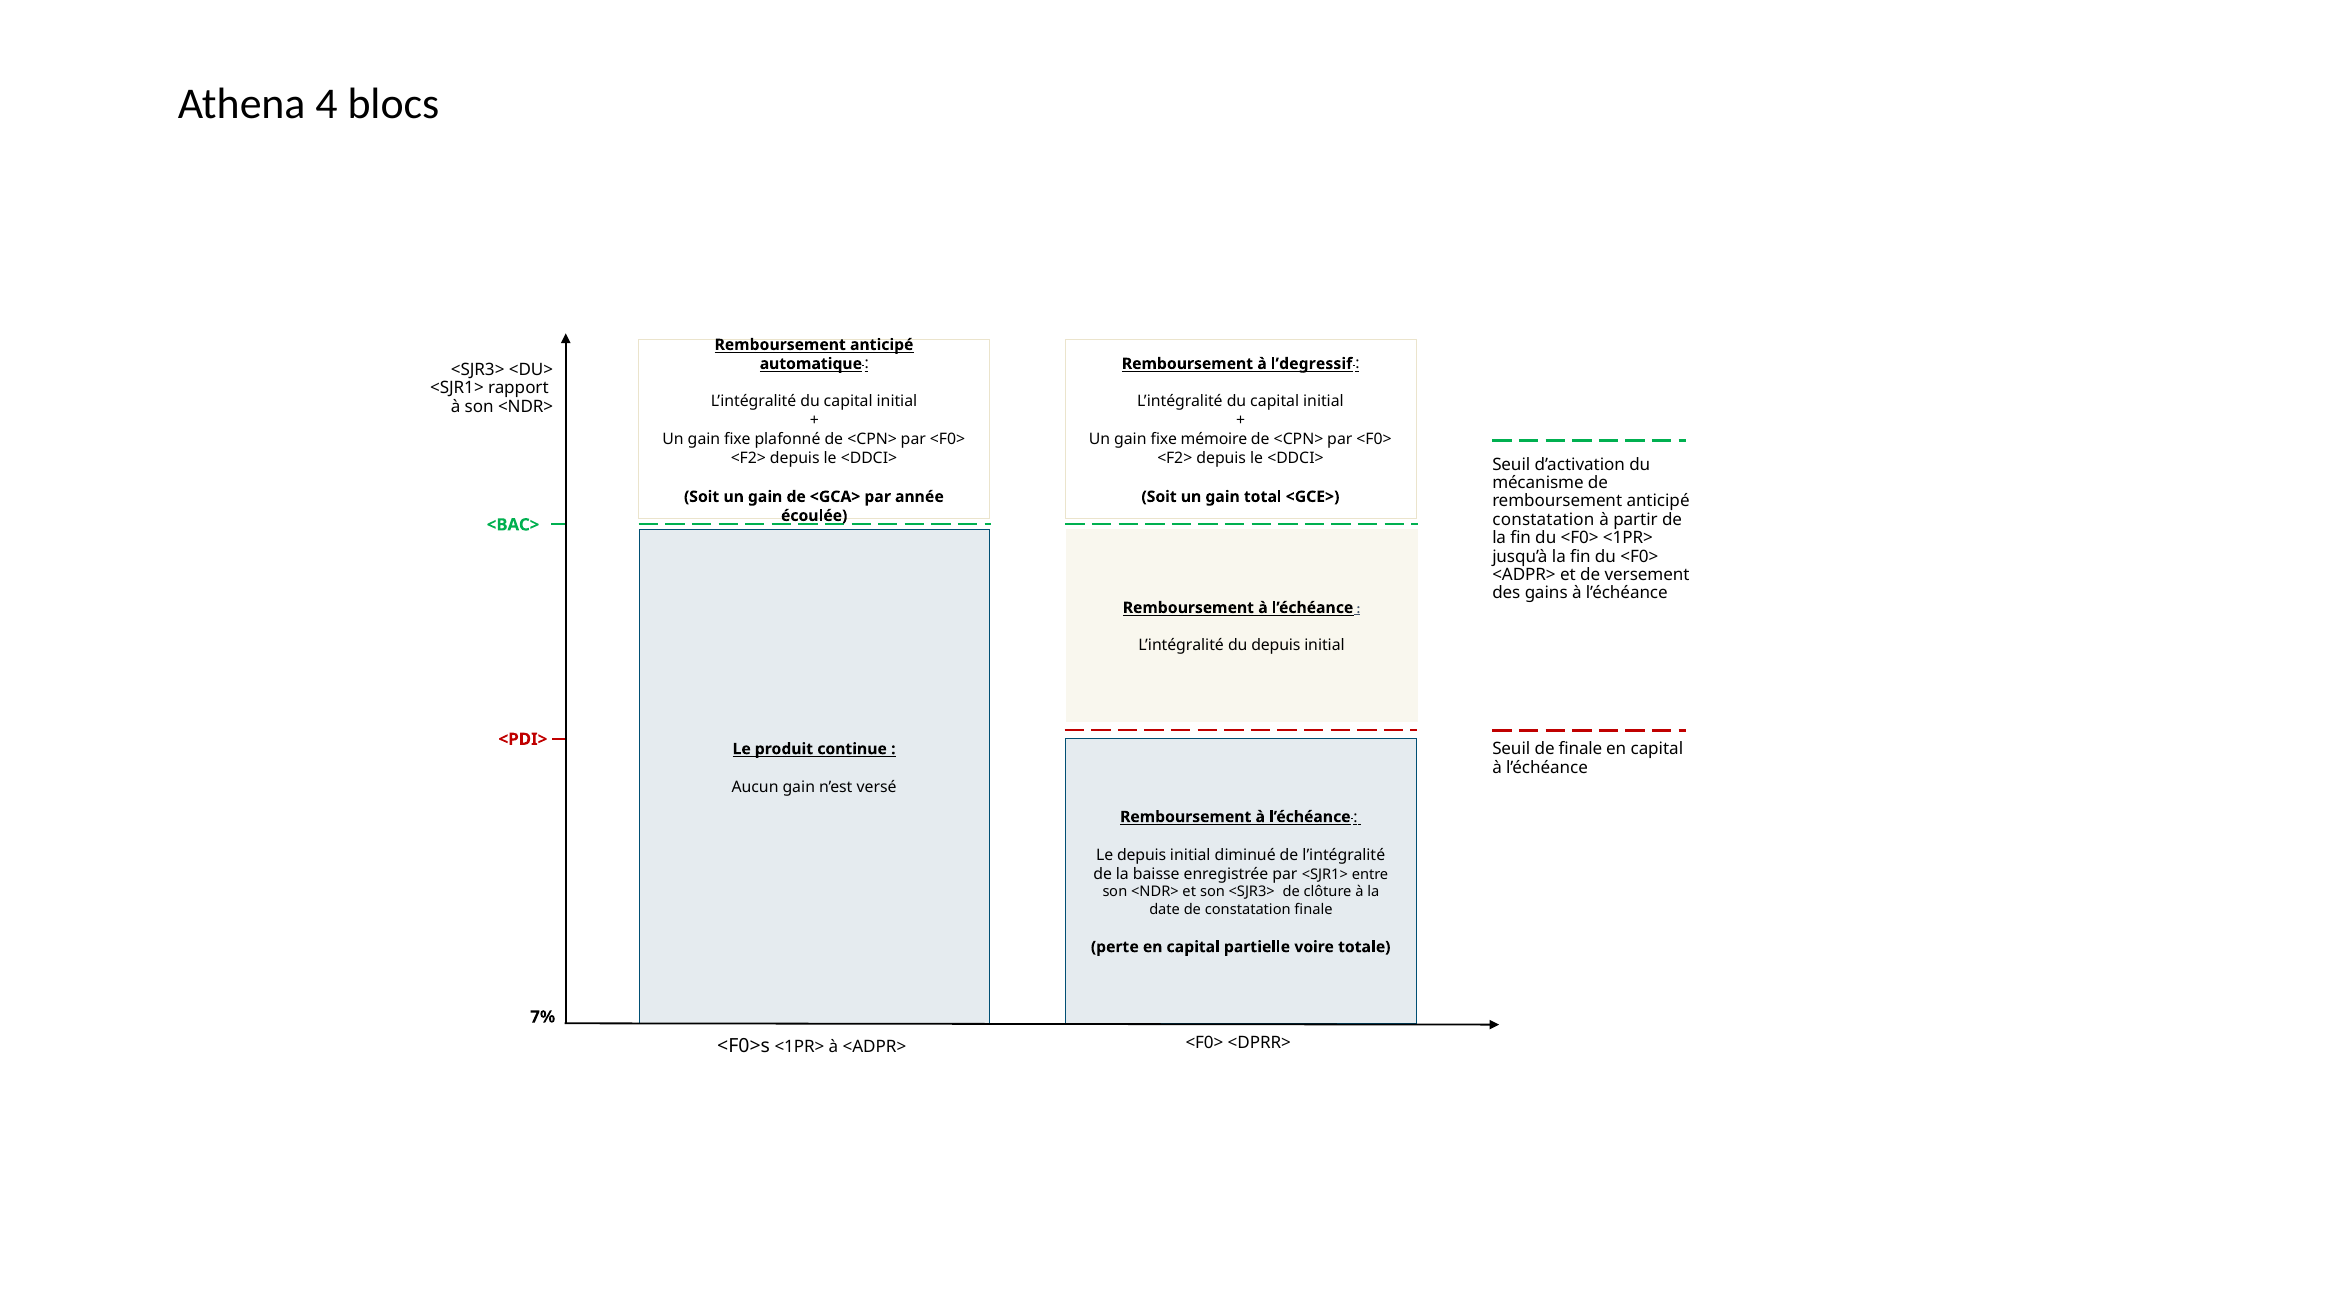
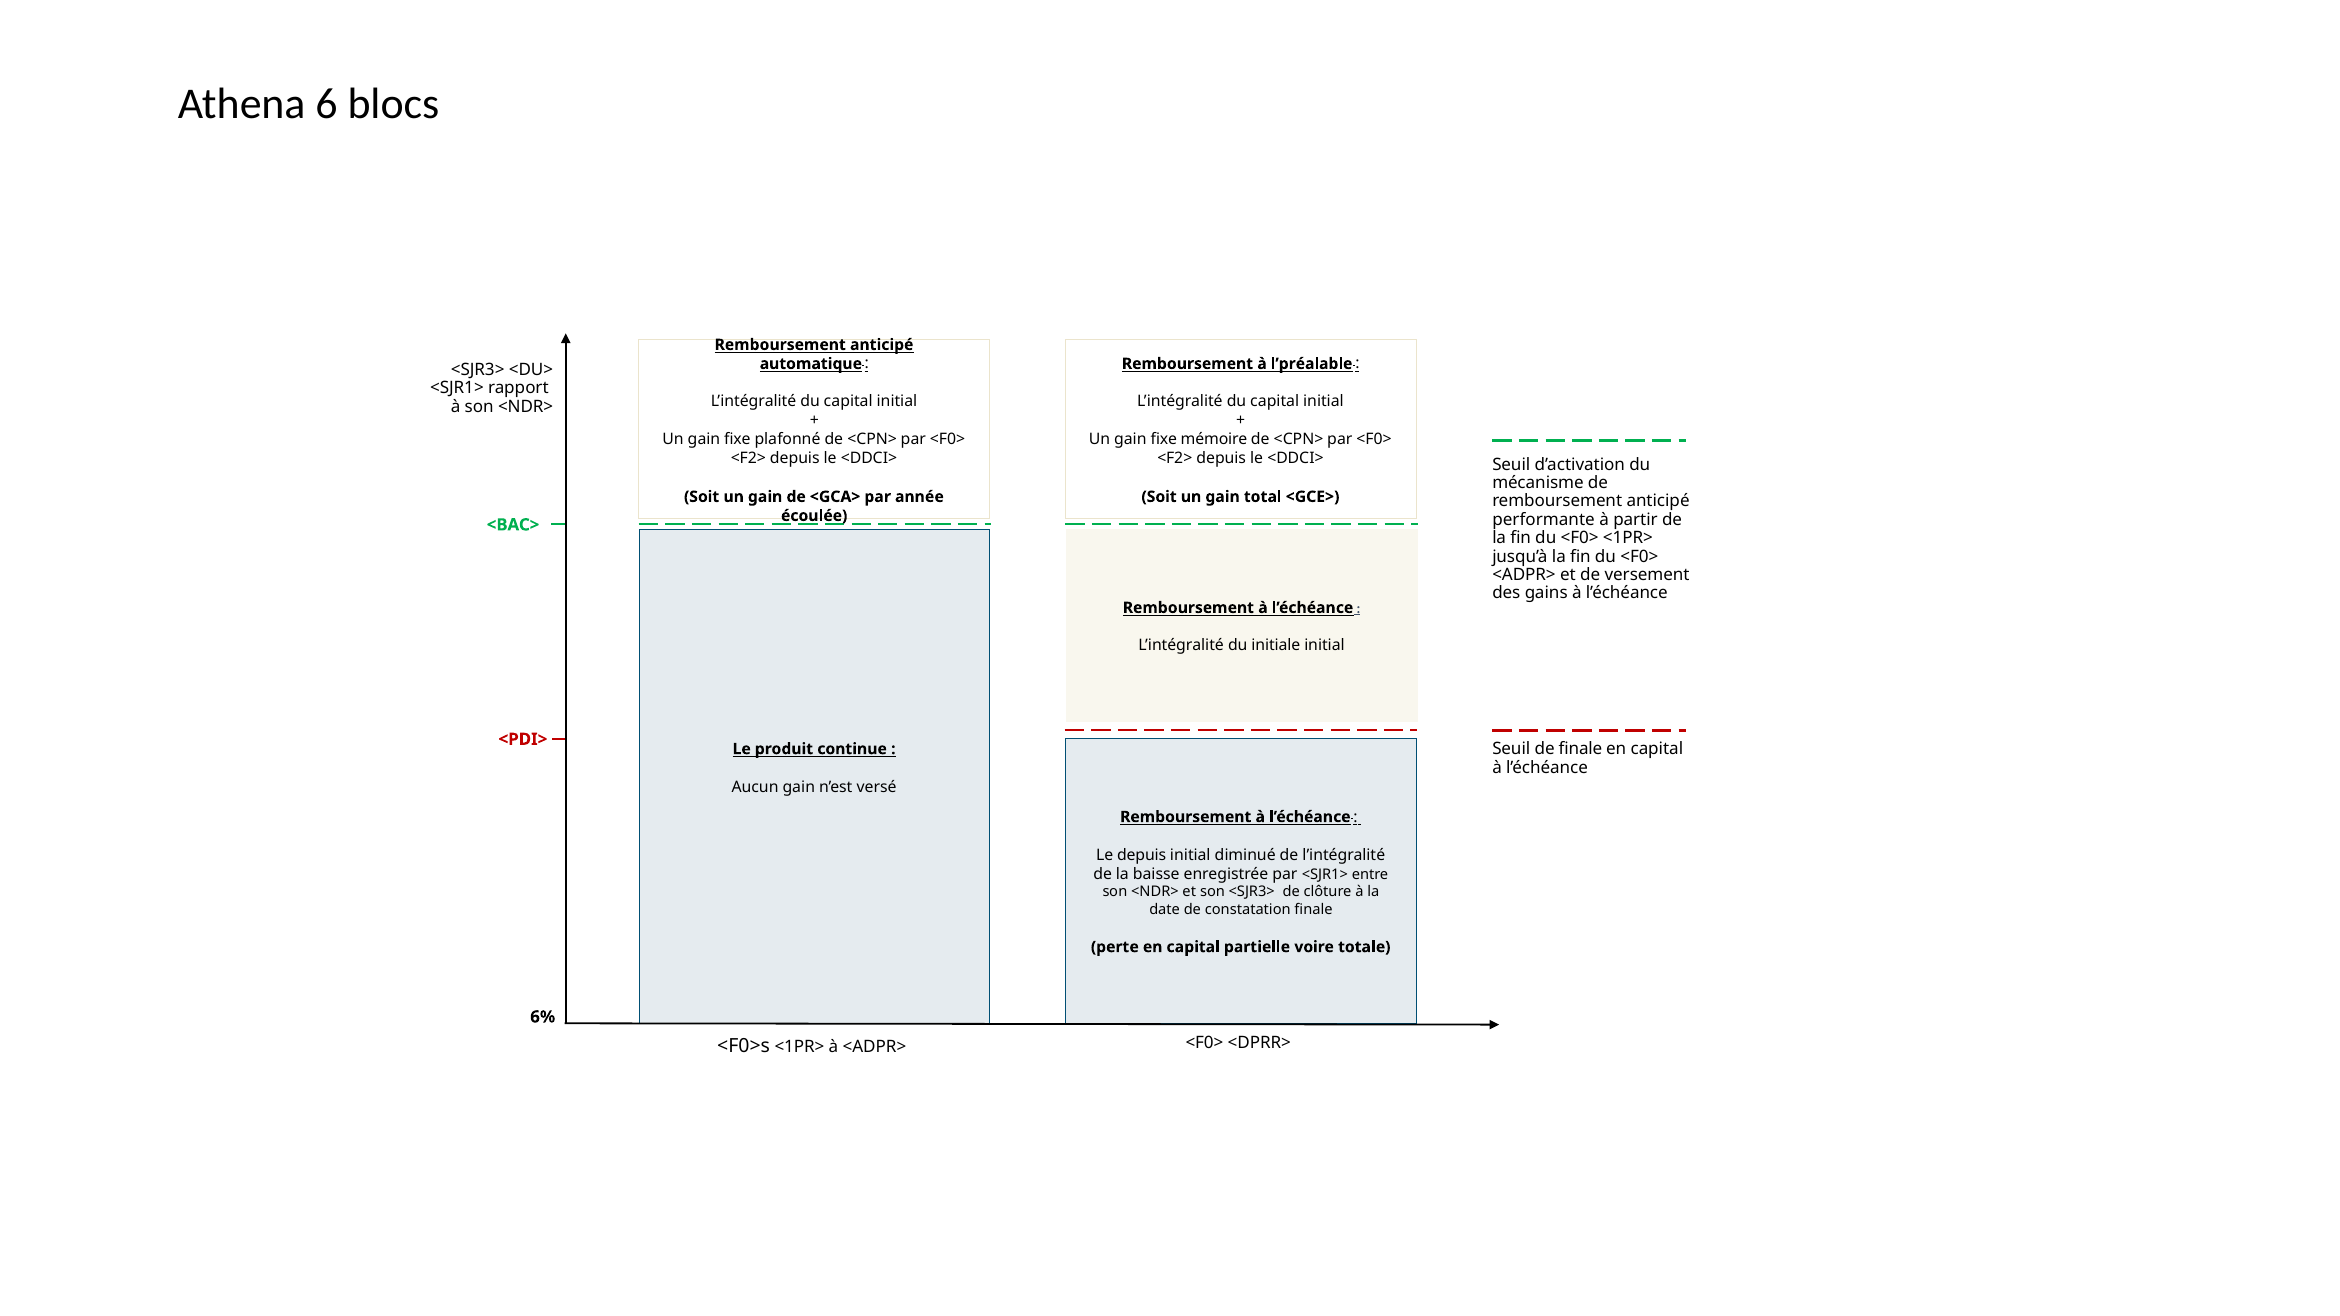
4: 4 -> 6 (327, 104)
l’degressif: l’degressif -> l’préalable (1312, 364)
constatation: constatation -> performante (1544, 520)
du depuis: depuis -> initiale (1276, 646)
7%: 7% -> 6% (543, 1017)
